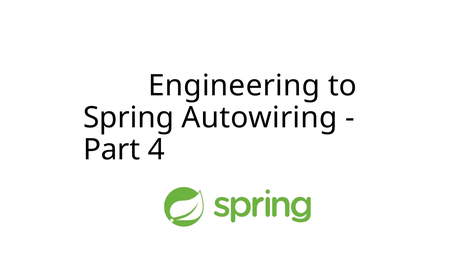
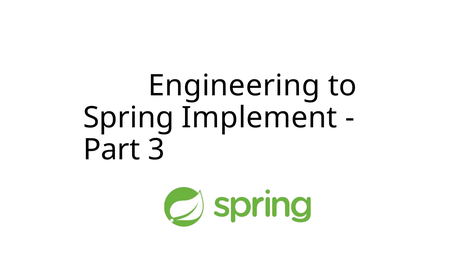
Autowiring: Autowiring -> Implement (259, 118)
4: 4 -> 3 (156, 150)
